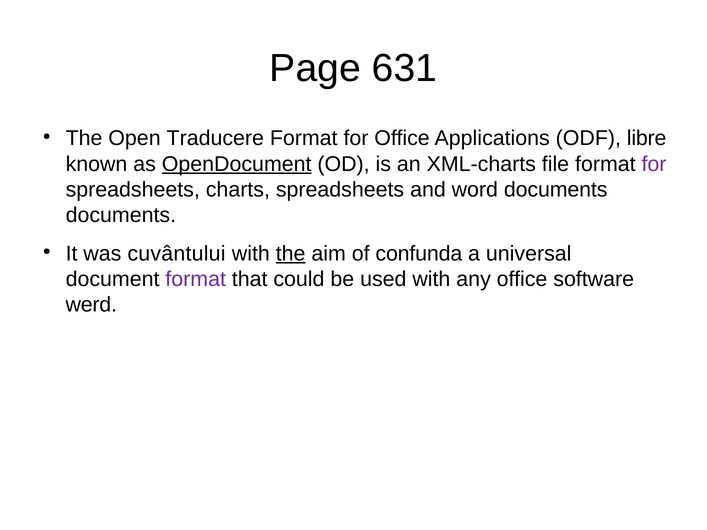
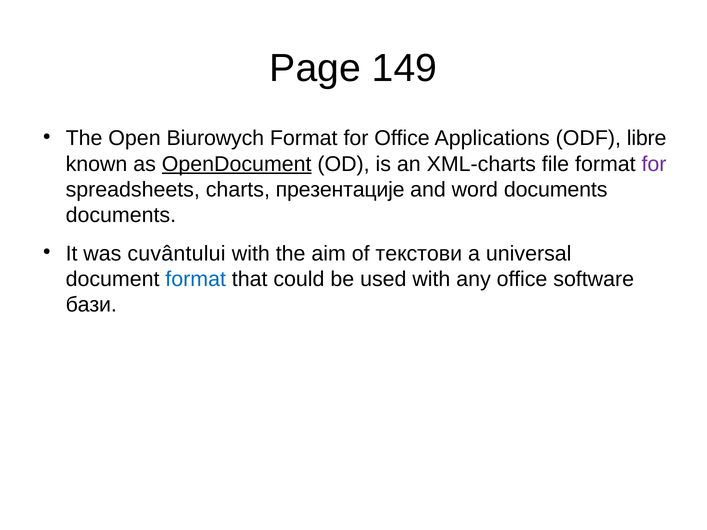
631: 631 -> 149 (405, 68)
Traducere: Traducere -> Biurowych (215, 138)
charts spreadsheets: spreadsheets -> презентације (340, 190)
the underline: present -> none (291, 254)
confunda: confunda -> текстови (419, 254)
format colour: purple -> blue (196, 279)
werd: werd -> бази (91, 305)
